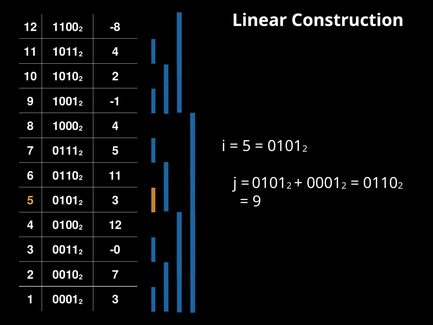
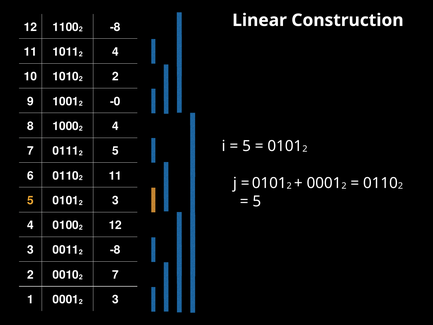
-1: -1 -> -0 (115, 101)
9: 9 -> 5 (257, 201)
-0: -0 -> -8 (115, 250)
